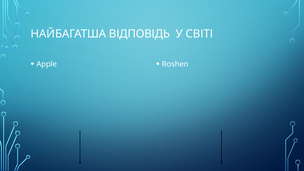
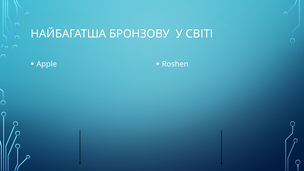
ВІДПОВІДЬ: ВІДПОВІДЬ -> БРОНЗОВУ (139, 34)
